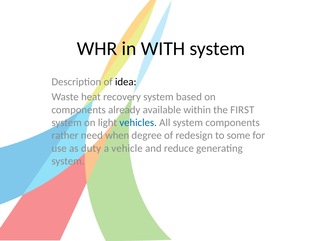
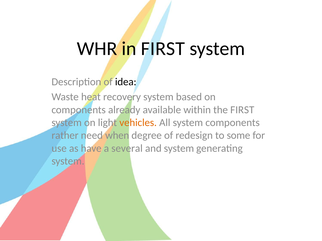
in WITH: WITH -> FIRST (163, 49)
vehicles colour: blue -> orange (138, 123)
duty: duty -> have (91, 149)
vehicle: vehicle -> several (127, 149)
and reduce: reduce -> system (179, 149)
